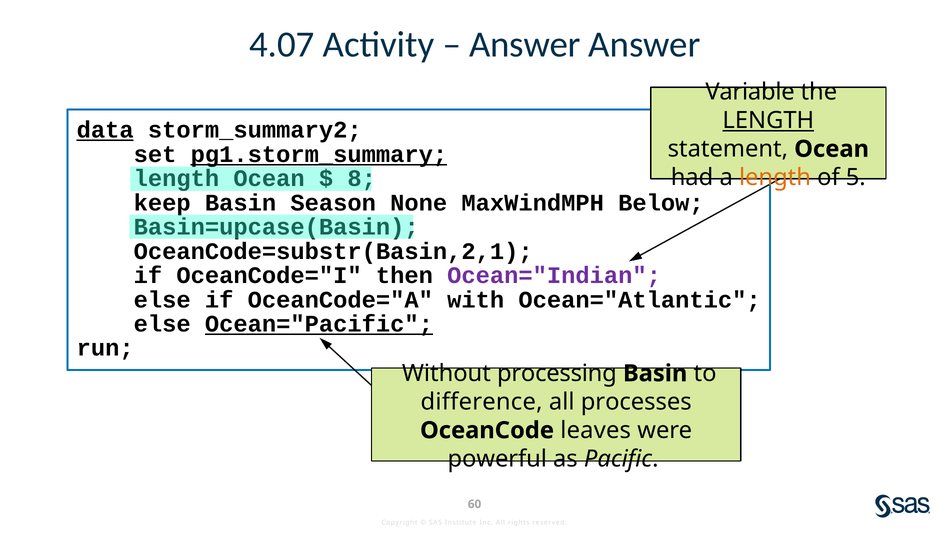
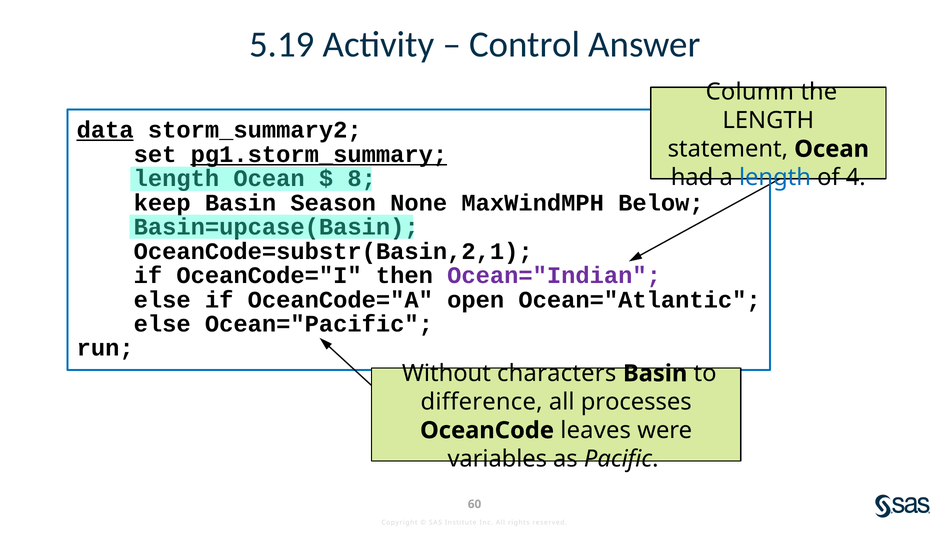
4.07: 4.07 -> 5.19 (282, 45)
Answer: Answer -> Control (525, 45)
Variable: Variable -> Column (750, 92)
LENGTH underline: present -> none (768, 121)
length colour: orange -> blue (775, 178)
5: 5 -> 4 (856, 178)
with: with -> open (476, 300)
Ocean="Pacific underline: present -> none (319, 324)
processing: processing -> characters (557, 374)
powerful: powerful -> variables (497, 459)
